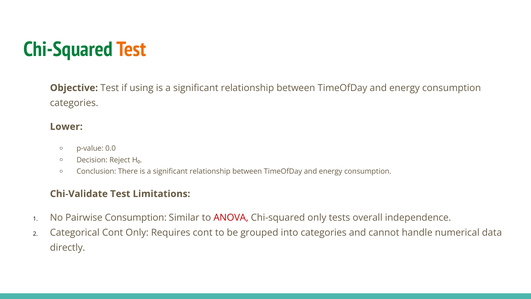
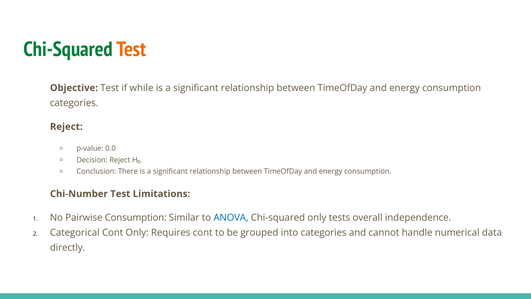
using: using -> while (141, 88)
Lower: Lower -> Reject (66, 127)
Chi-Validate: Chi-Validate -> Chi-Number (79, 194)
ANOVA colour: red -> blue (231, 217)
